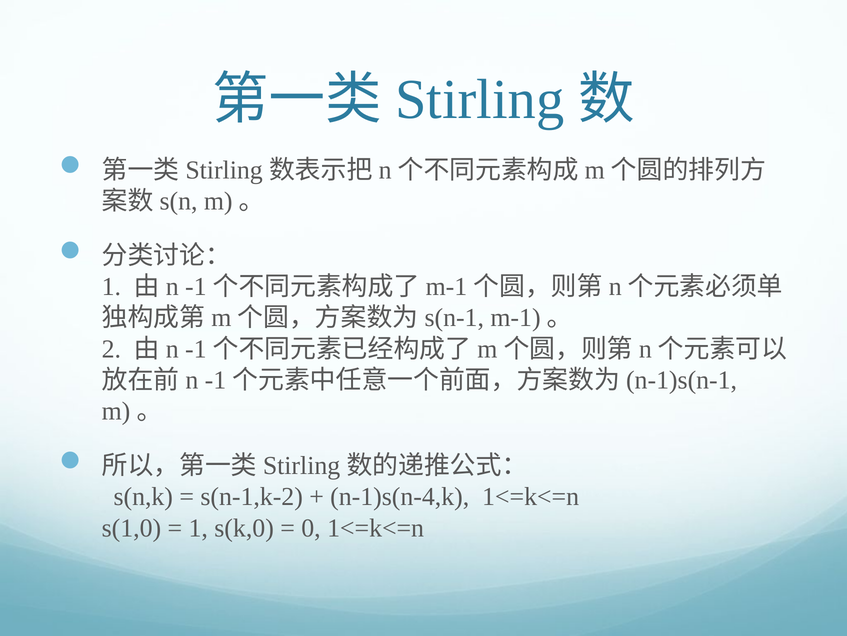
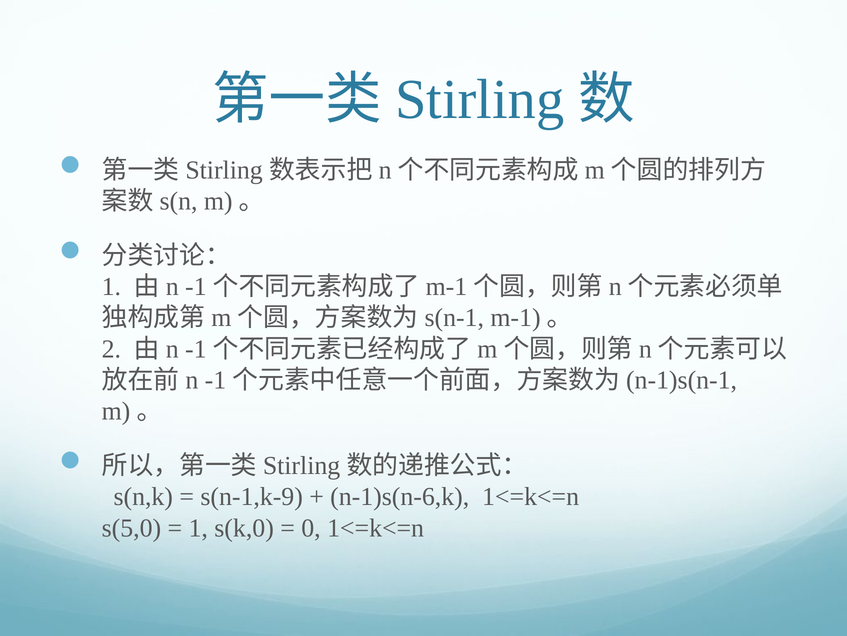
s(n-1,k-2: s(n-1,k-2 -> s(n-1,k-9 (252, 496)
n-1)s(n-4,k: n-1)s(n-4,k -> n-1)s(n-6,k (400, 496)
s(1,0: s(1,0 -> s(5,0 (131, 527)
